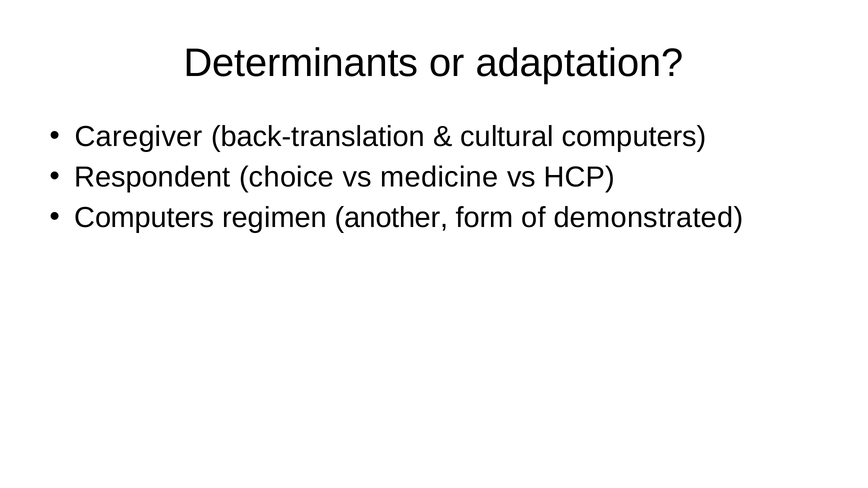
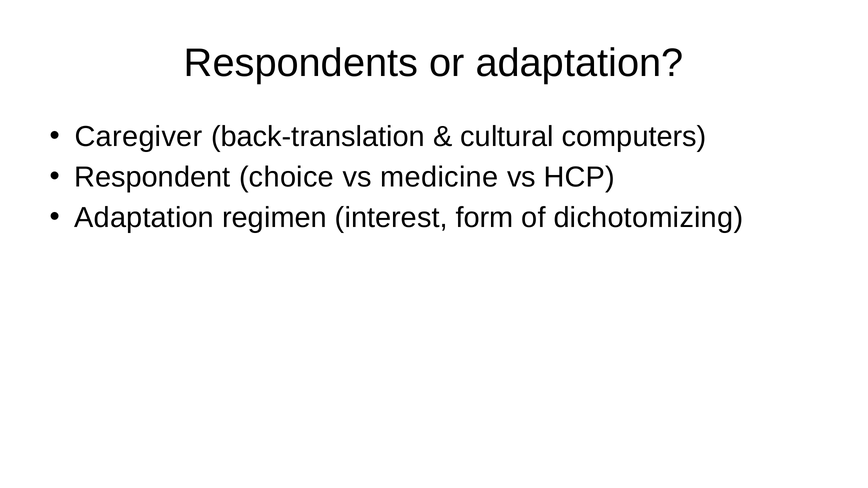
Determinants: Determinants -> Respondents (301, 63)
Computers: Computers -> Adaptation (144, 218)
another: another -> interest (391, 218)
demonstrated: demonstrated -> dichotomizing (648, 218)
